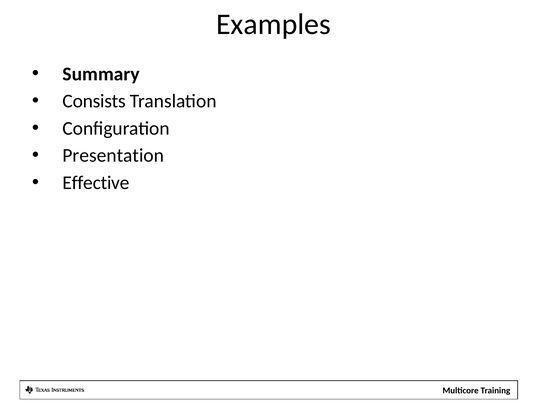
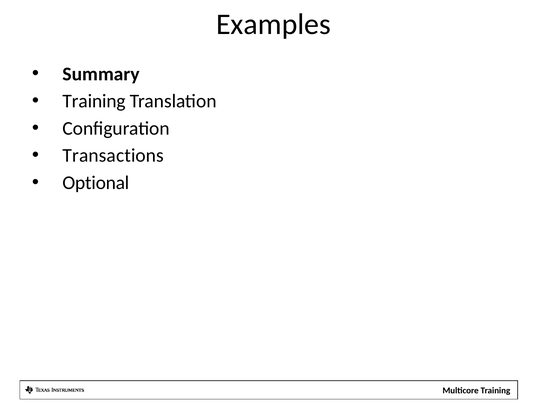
Consists: Consists -> Training (94, 101)
Presentation: Presentation -> Transactions (113, 156)
Effective: Effective -> Optional (96, 183)
